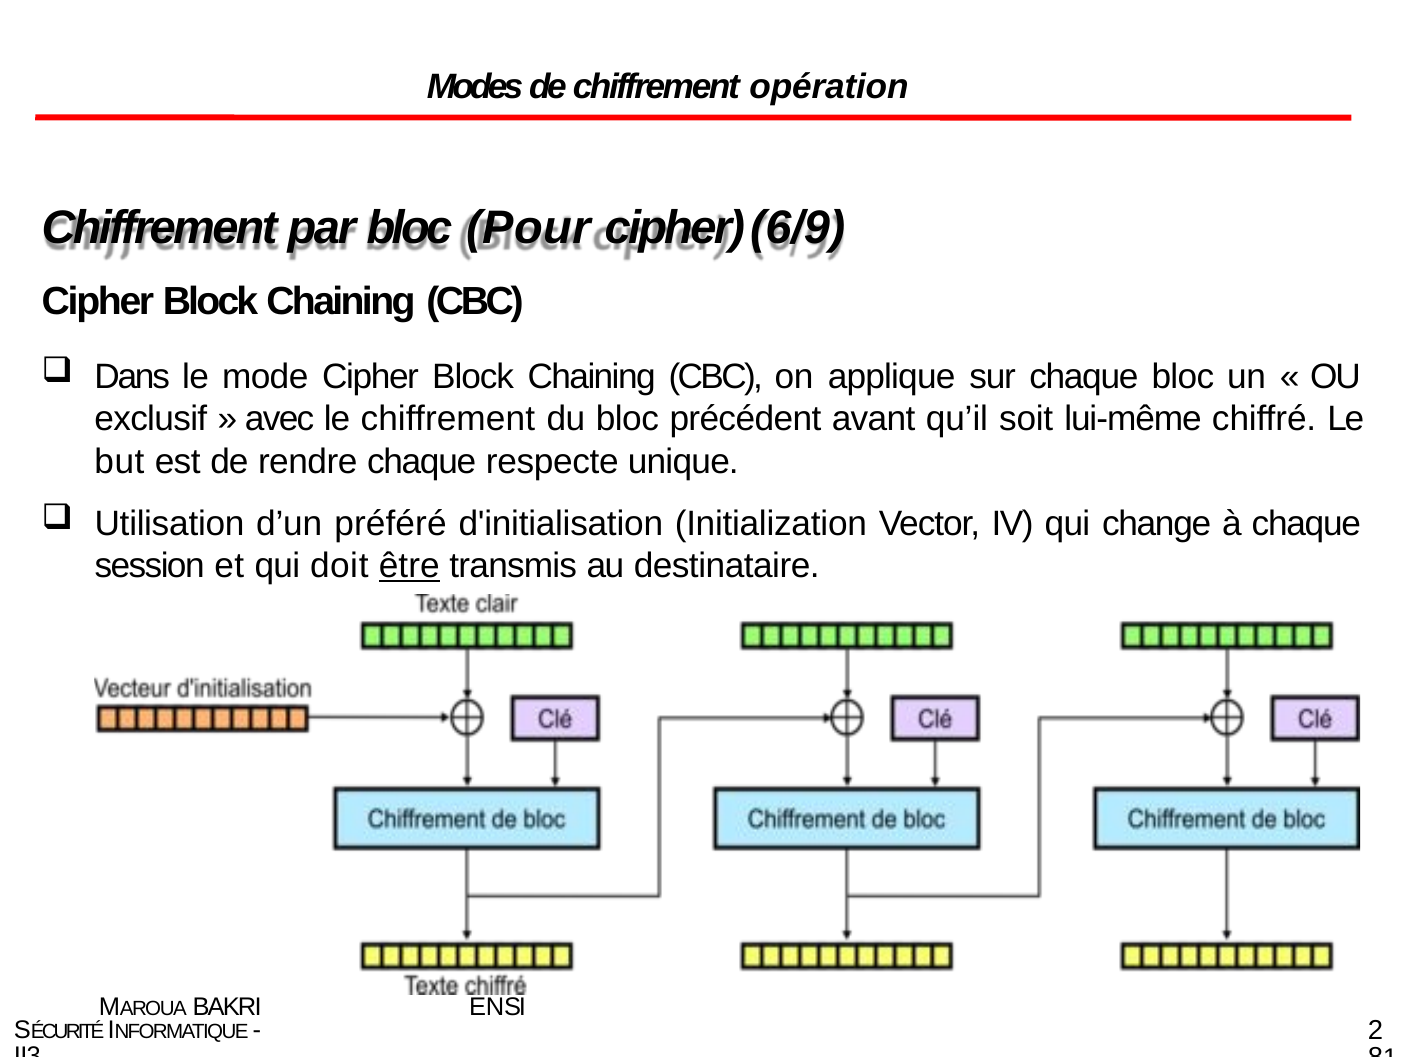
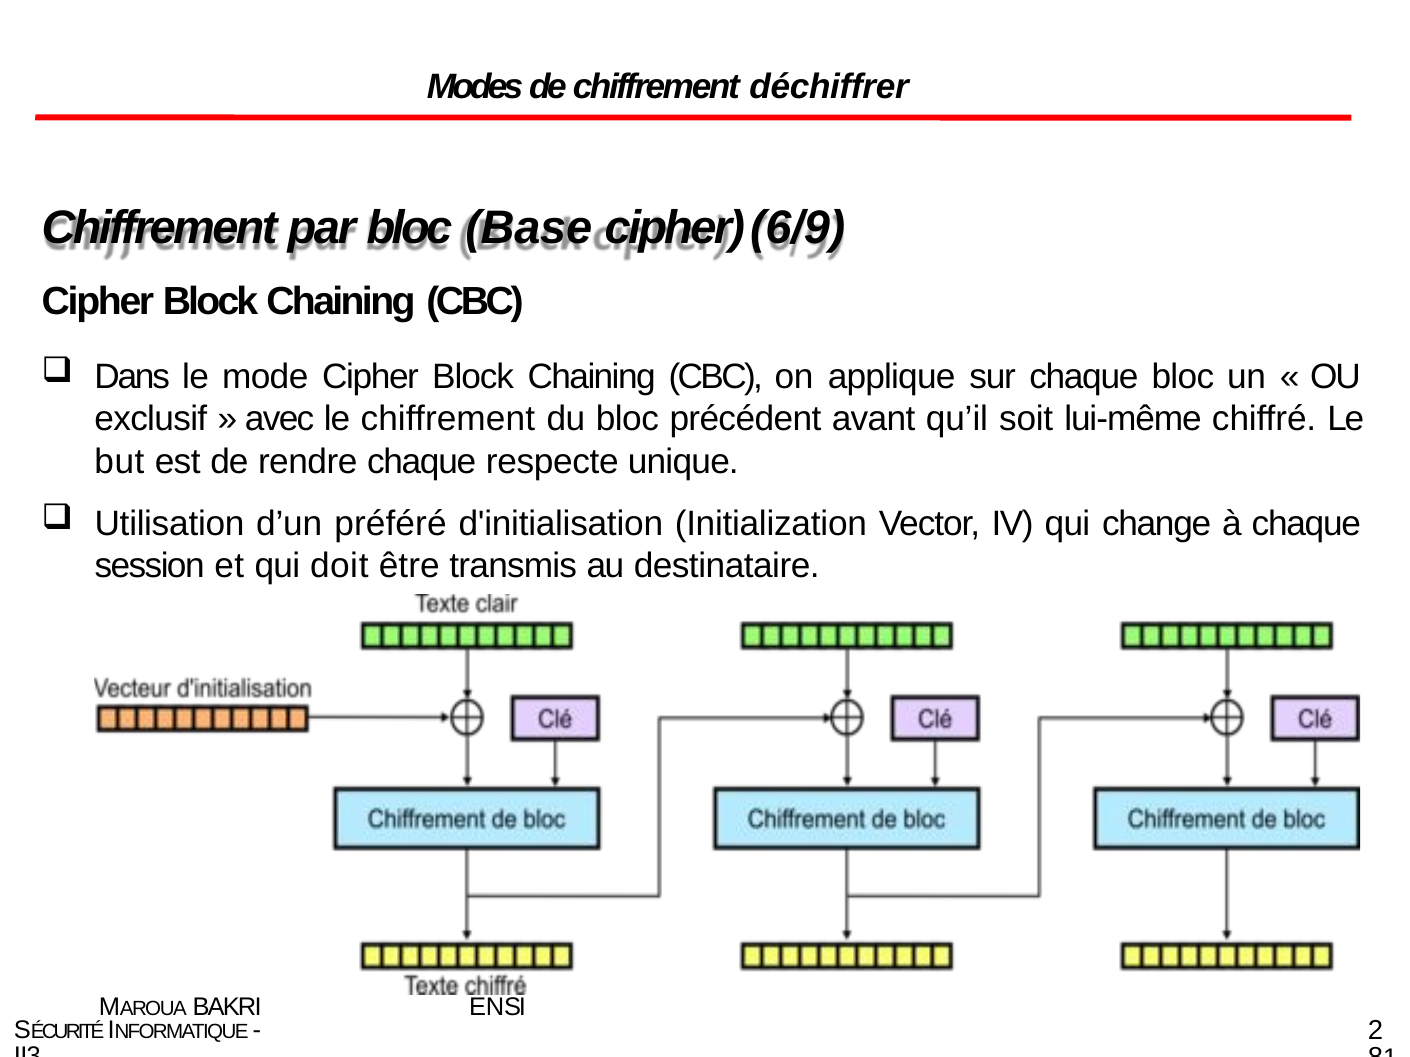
opération: opération -> déchiffrer (829, 87)
Pour: Pour -> Base (529, 228)
être underline: present -> none (409, 566)
